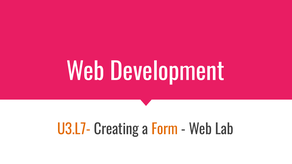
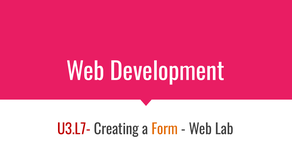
U3.L7- colour: orange -> red (74, 130)
